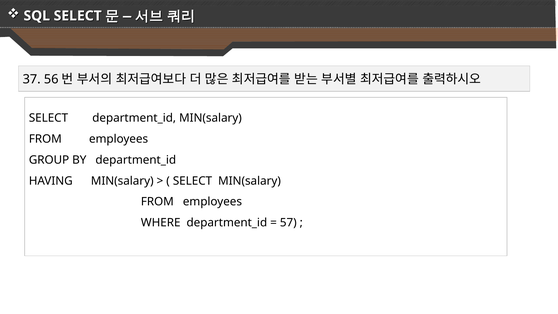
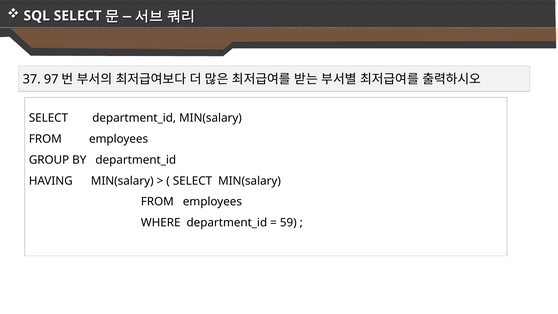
56: 56 -> 97 (51, 79)
57: 57 -> 59 (288, 223)
